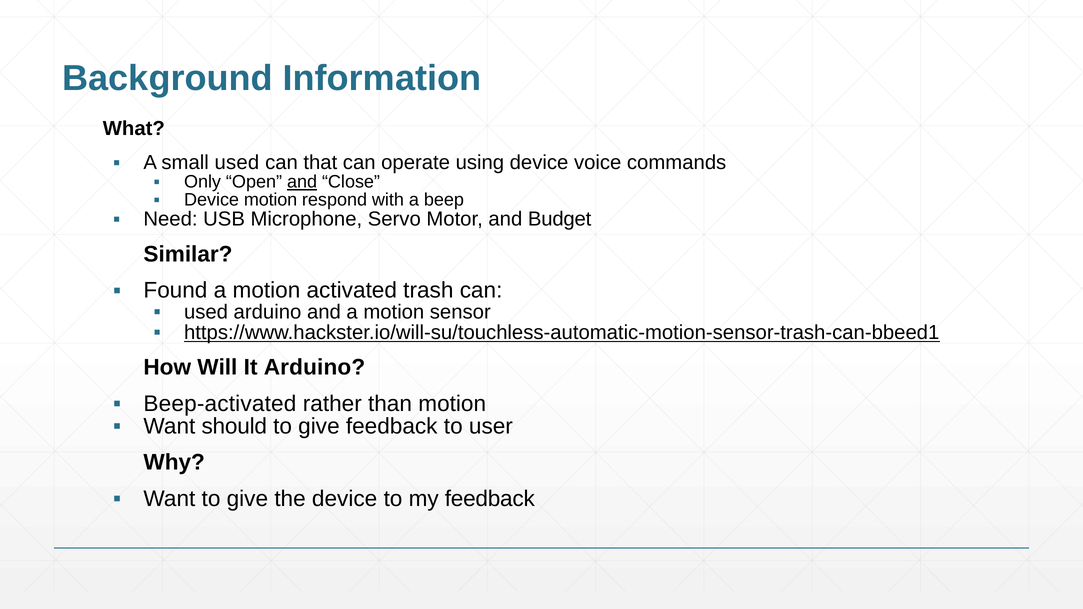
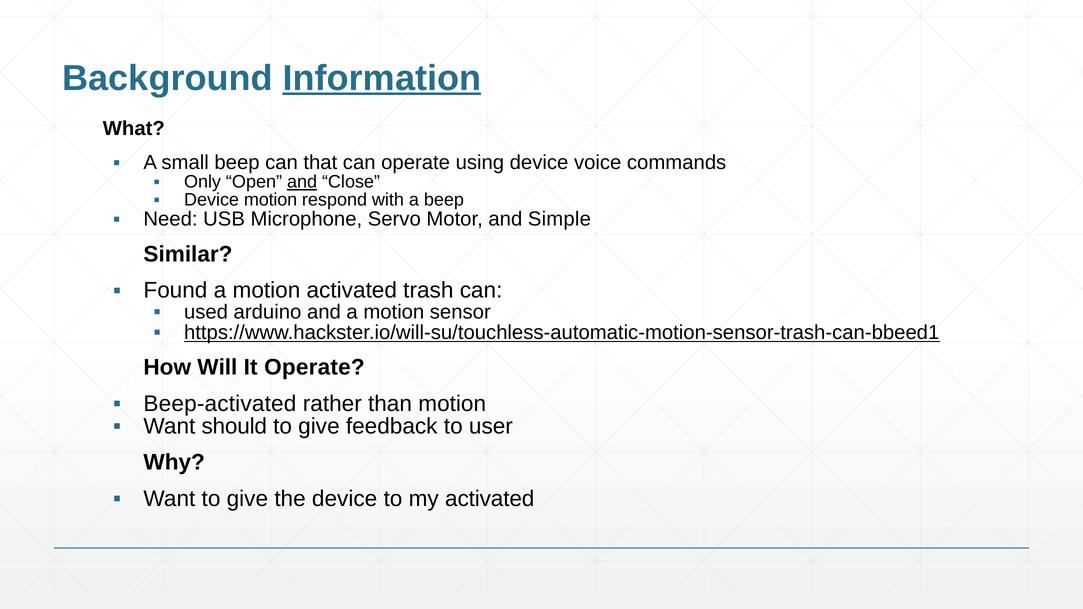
Information underline: none -> present (382, 78)
small used: used -> beep (237, 163)
Budget: Budget -> Simple (559, 219)
It Arduino: Arduino -> Operate (314, 368)
my feedback: feedback -> activated (490, 499)
